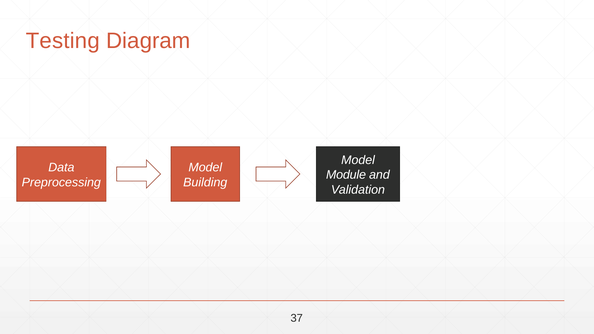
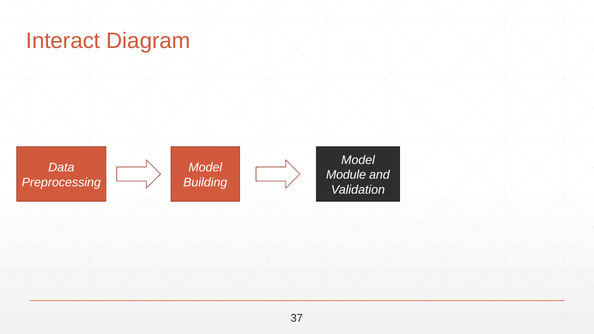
Testing: Testing -> Interact (63, 41)
